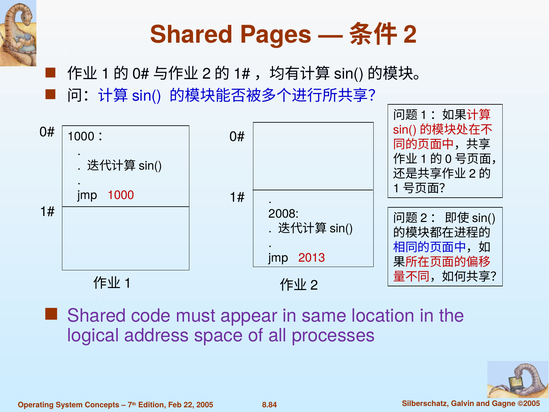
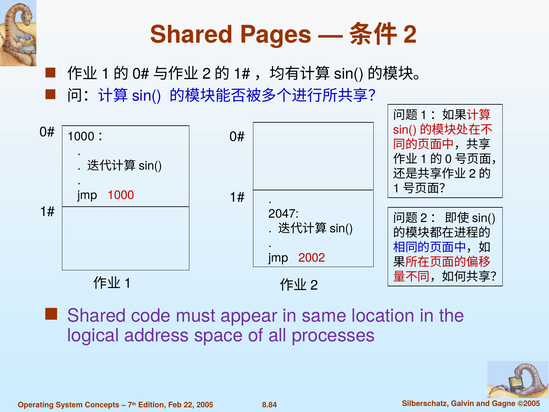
2008: 2008 -> 2047 (284, 214)
2013: 2013 -> 2002 (312, 258)
